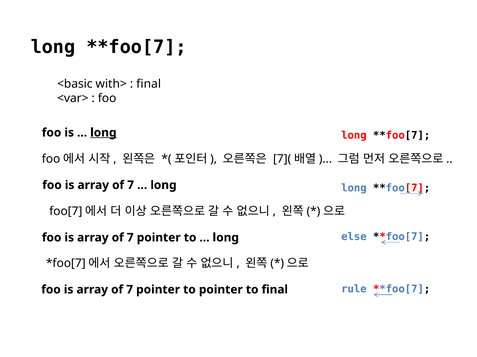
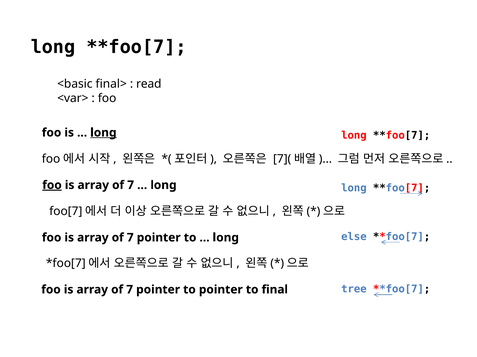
with>: with> -> final> (111, 84)
final: final -> read (149, 84)
foo underline: none -> present (52, 185)
rule: rule -> tree (354, 290)
